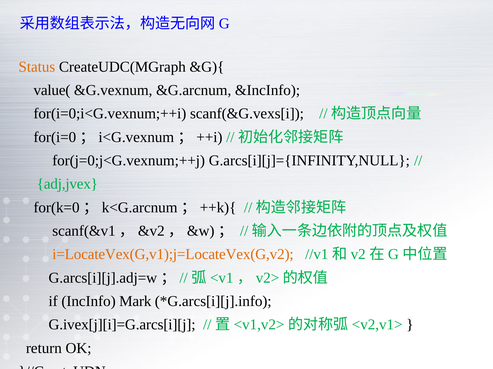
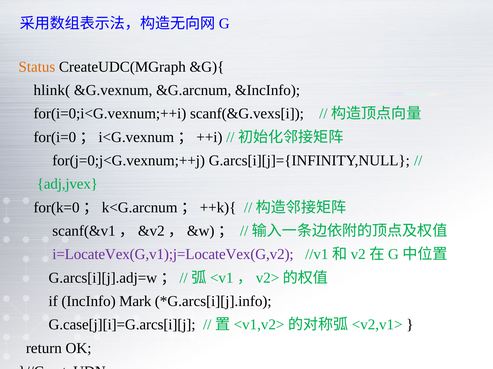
value(: value( -> hlink( (52, 90)
i=LocateVex(G,v1);j=LocateVex(G,v2 colour: orange -> purple (173, 255)
G.ivex[j][i]=G.arcs[i][j: G.ivex[j][i]=G.arcs[i][j -> G.case[j][i]=G.arcs[i][j (122, 325)
